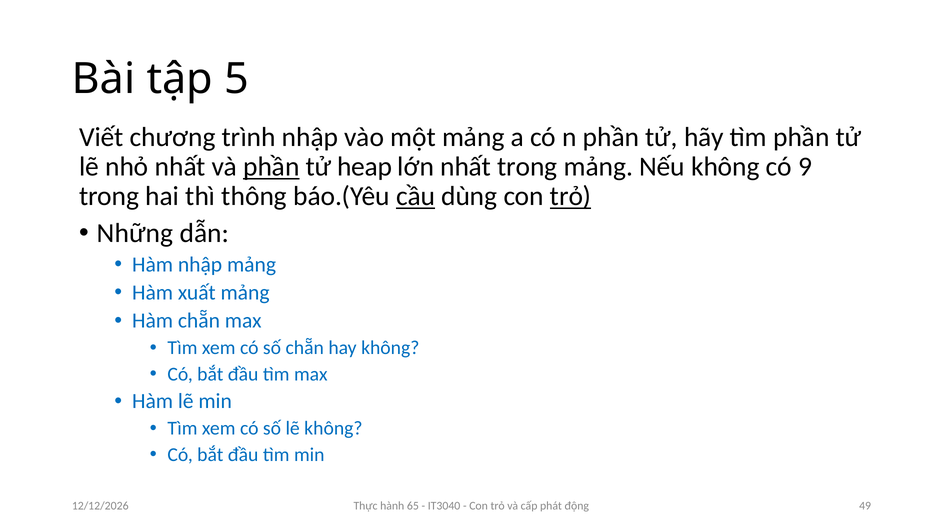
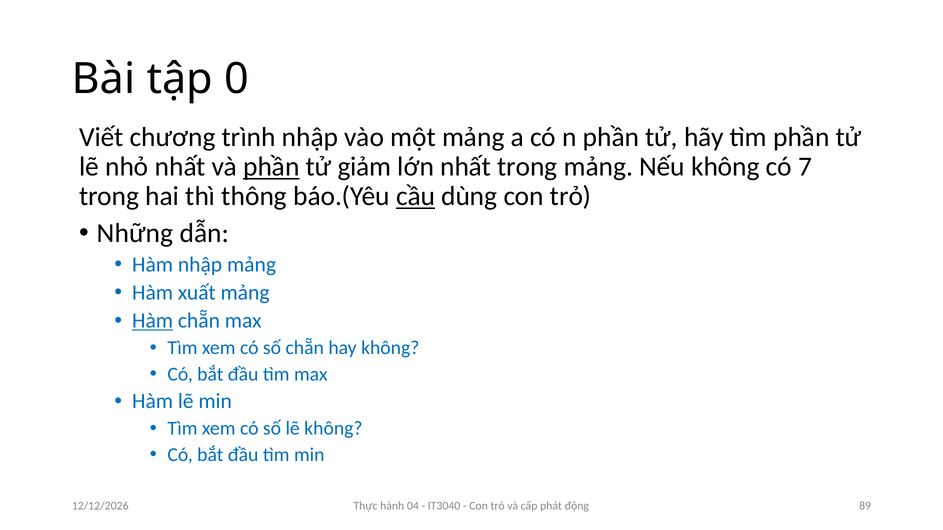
5: 5 -> 0 (237, 79)
heap: heap -> giảm (364, 167)
9: 9 -> 7 (805, 167)
trỏ underline: present -> none (571, 197)
Hàm underline: none -> present (153, 321)
65: 65 -> 04 (413, 506)
49: 49 -> 89 (865, 506)
